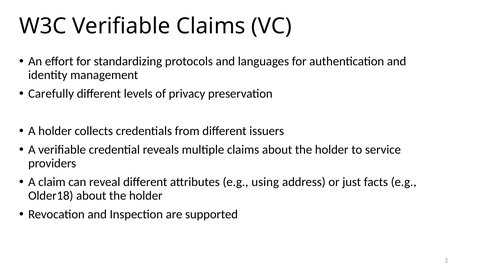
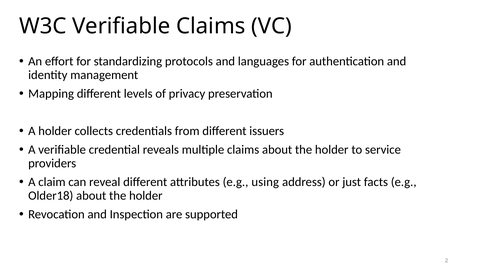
Carefully: Carefully -> Mapping (51, 94)
